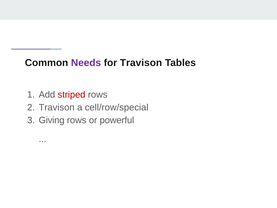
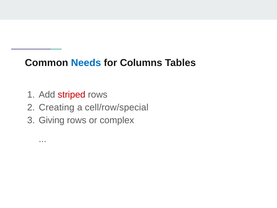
Needs colour: purple -> blue (86, 63)
for Travison: Travison -> Columns (141, 63)
Travison: Travison -> Creating (57, 107)
powerful: powerful -> complex (117, 120)
